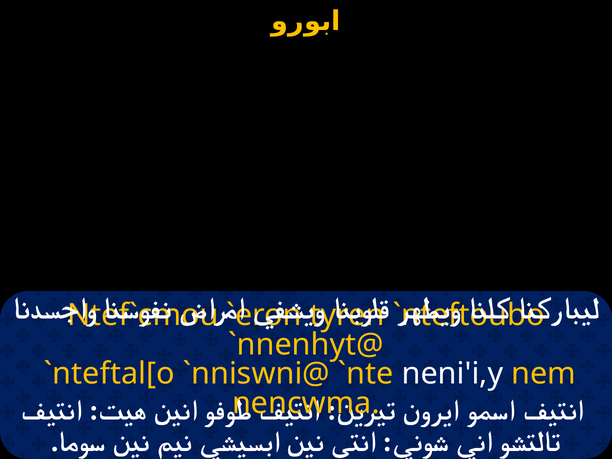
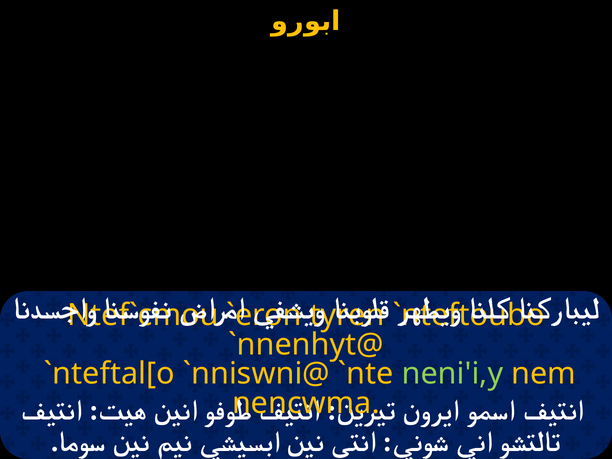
neni'i,y colour: white -> light green (452, 374)
